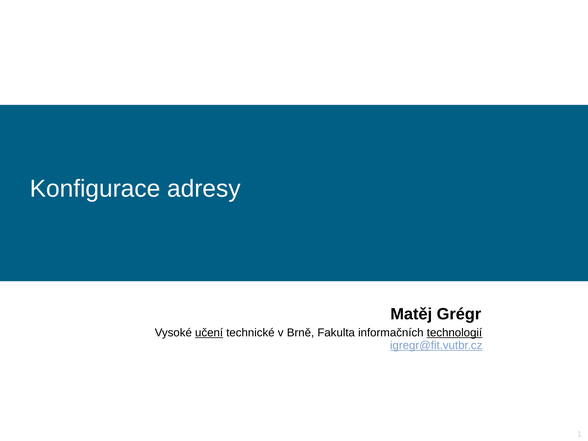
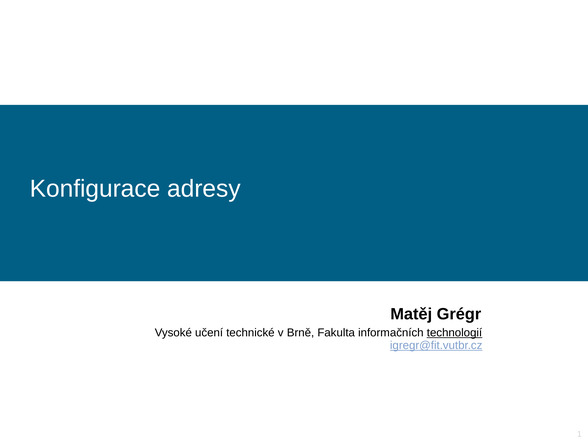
učení underline: present -> none (209, 333)
